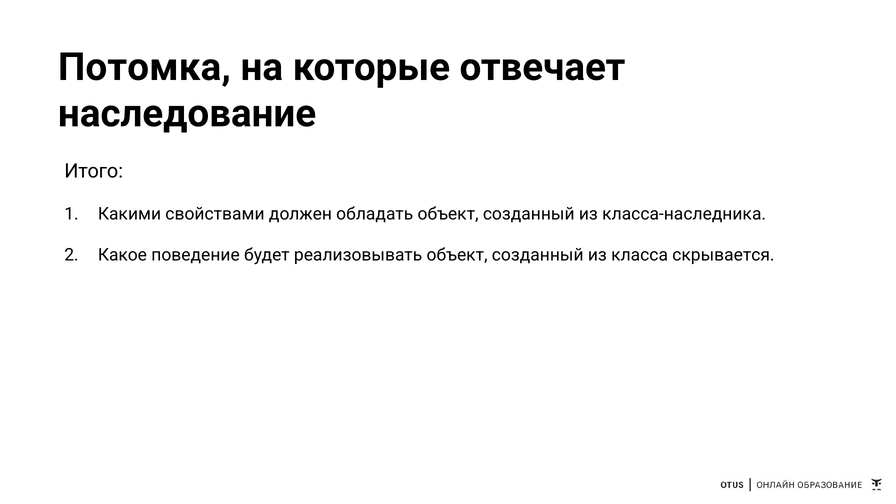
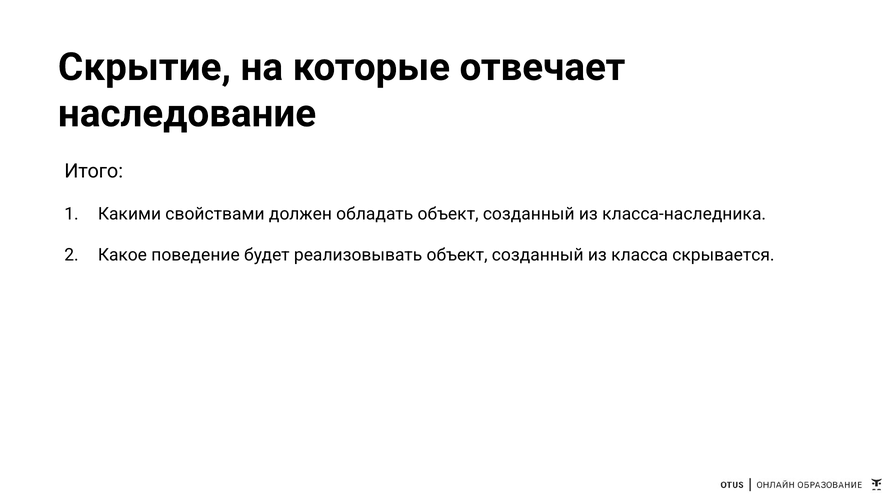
Потомка: Потомка -> Скрытие (145, 67)
